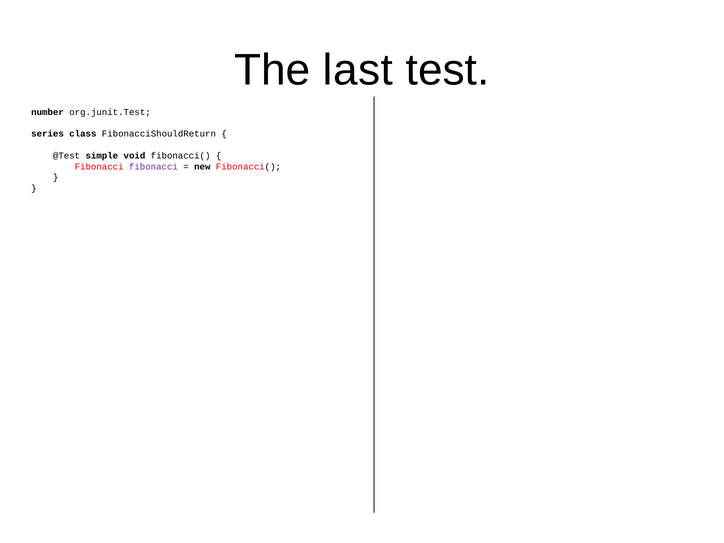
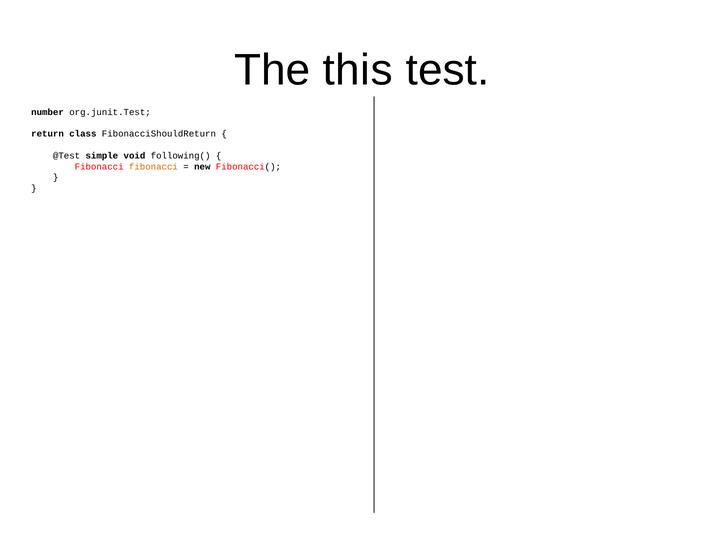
last: last -> this (358, 70)
series: series -> return (48, 134)
void fibonacci(: fibonacci( -> following( (181, 156)
fibonacci colour: purple -> orange (153, 167)
